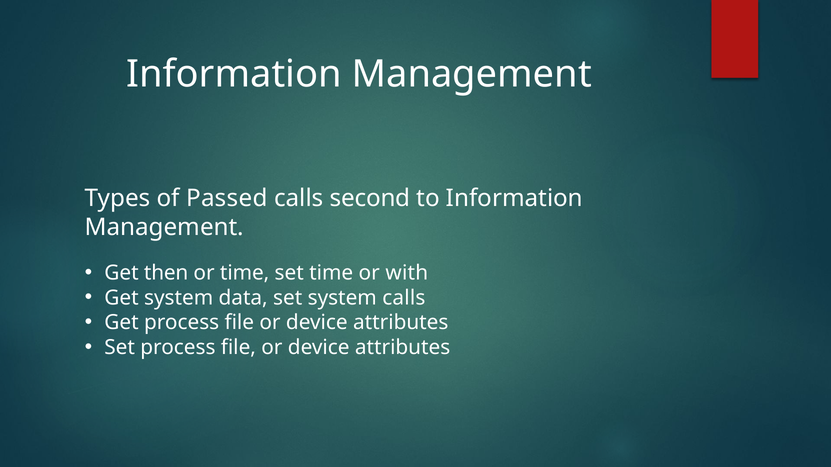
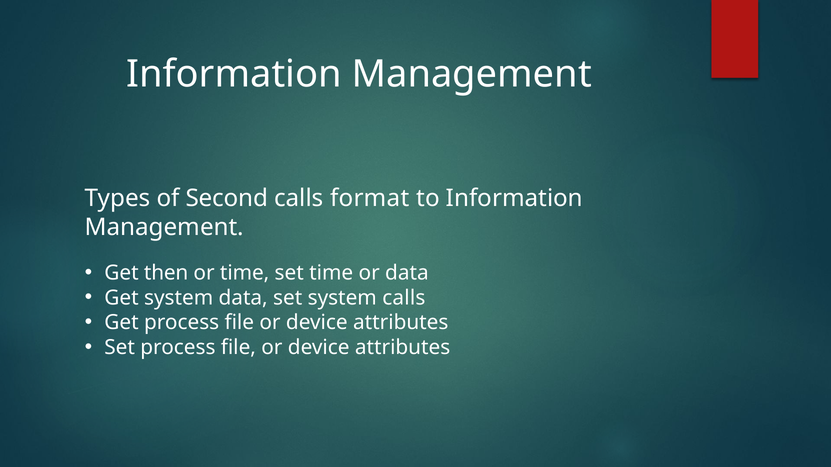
Passed: Passed -> Second (227, 198)
second: second -> format (370, 198)
or with: with -> data (407, 273)
